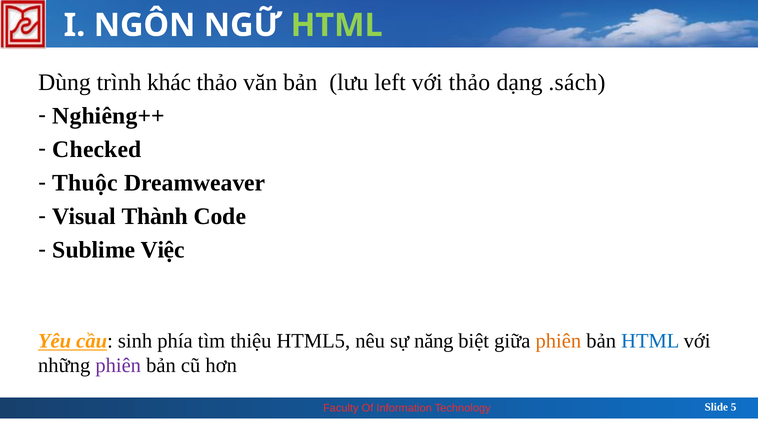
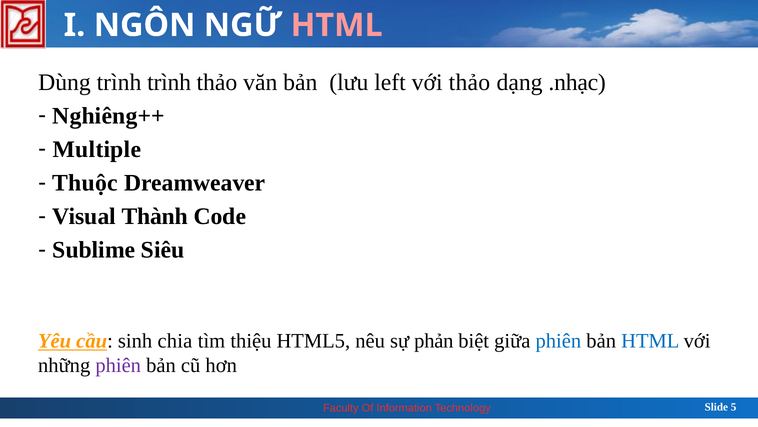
HTML colour: light green -> pink (337, 25)
trình khác: khác -> trình (169, 82)
.sách: .sách -> .nhạc (577, 82)
Checked: Checked -> Multiple (97, 149)
Việc: Việc -> Siêu (163, 250)
phía: phía -> chia (175, 340)
năng: năng -> phản (434, 340)
phiên colour: orange -> blue (558, 340)
